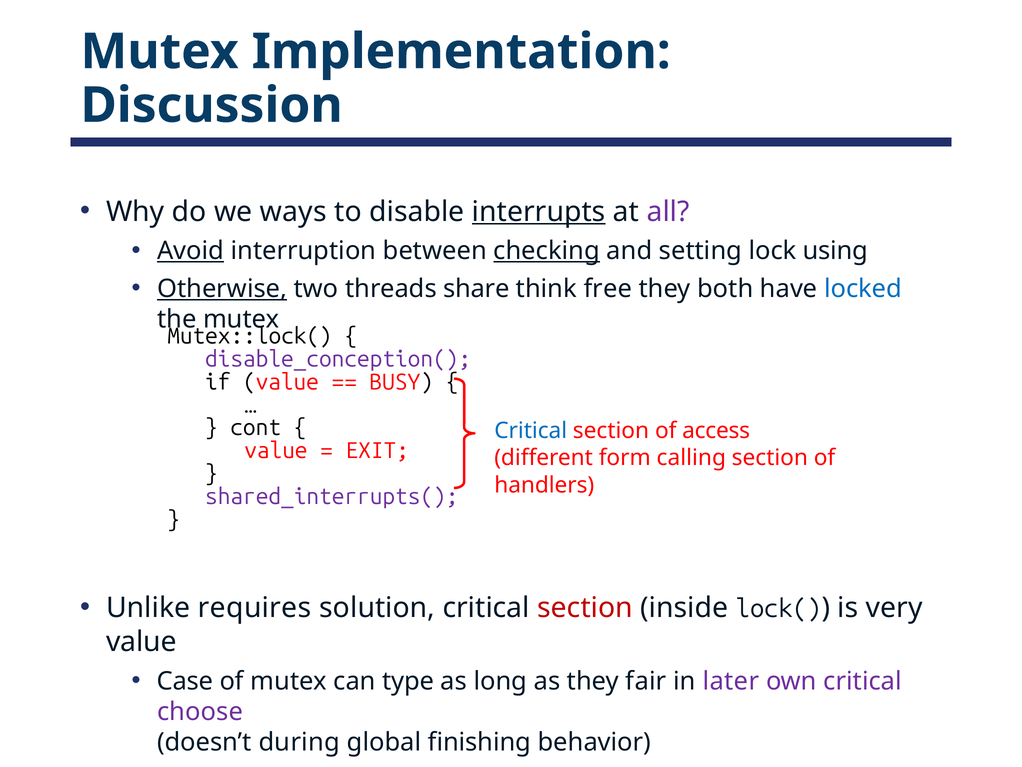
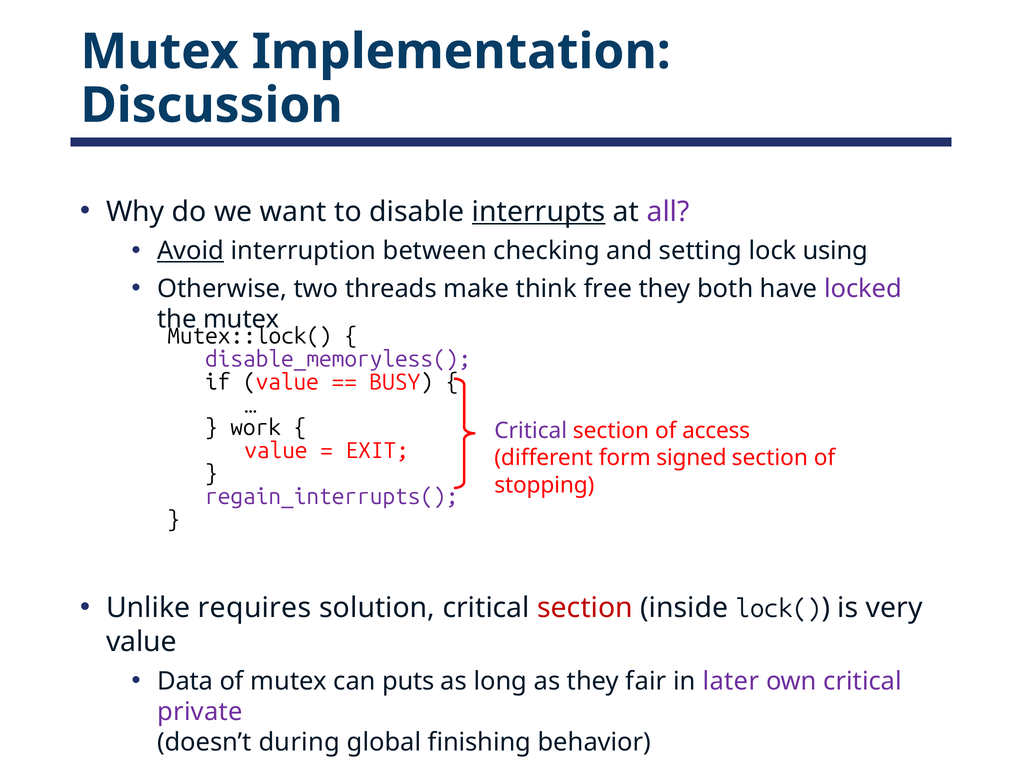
ways: ways -> want (293, 212)
checking underline: present -> none (547, 251)
Otherwise underline: present -> none (222, 289)
share: share -> make (476, 289)
locked colour: blue -> purple (863, 289)
disable_conception(: disable_conception( -> disable_memoryless( (338, 359)
cont: cont -> work (256, 428)
Critical colour: blue -> purple (531, 430)
calling: calling -> signed (691, 458)
handlers: handlers -> stopping (544, 485)
shared_interrupts(: shared_interrupts( -> regain_interrupts( (332, 496)
Case: Case -> Data (185, 681)
type: type -> puts (408, 681)
choose: choose -> private (200, 711)
